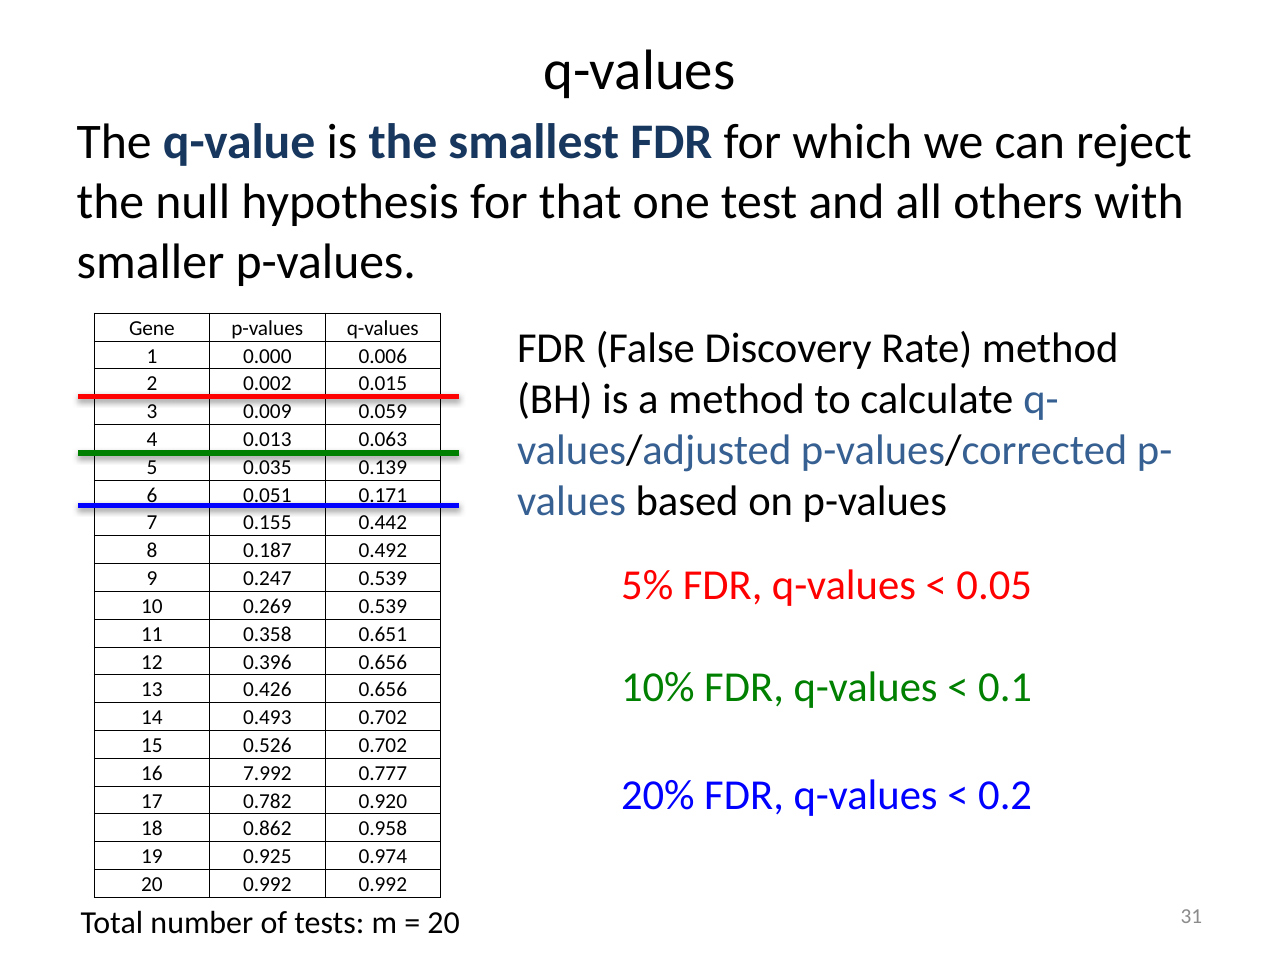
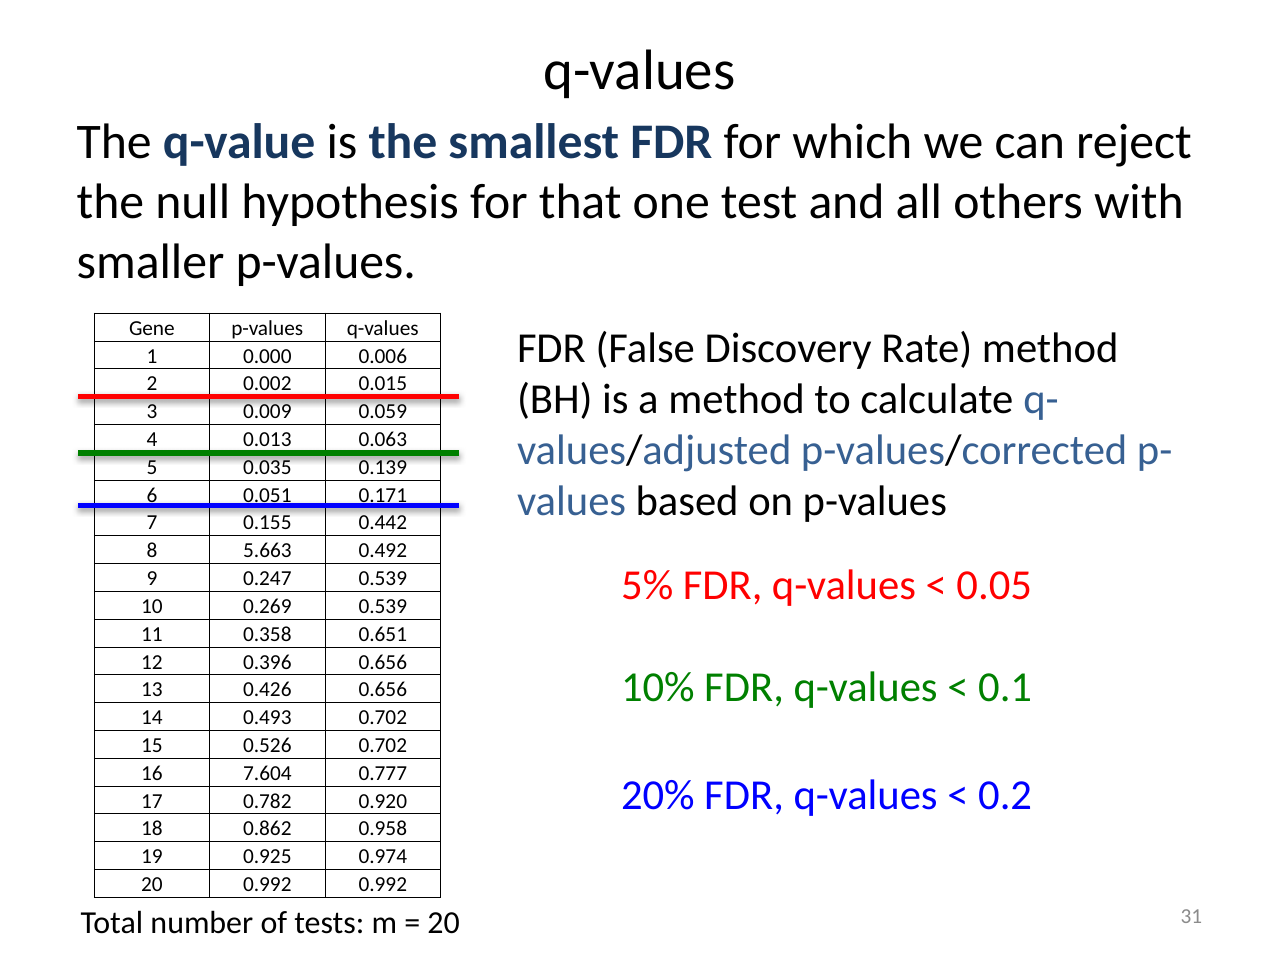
0.187: 0.187 -> 5.663 (267, 550)
7.992: 7.992 -> 7.604 (267, 773)
